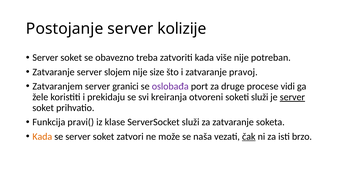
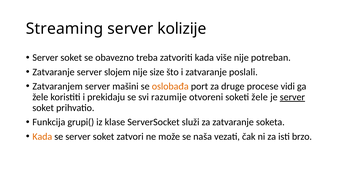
Postojanje: Postojanje -> Streaming (65, 29)
pravoj: pravoj -> poslali (243, 72)
granici: granici -> mašini (125, 86)
oslobađa colour: purple -> orange (170, 86)
kreiranja: kreiranja -> razumije (169, 97)
soketi služi: služi -> žele (260, 97)
pravi(: pravi( -> grupi( (81, 122)
čak underline: present -> none (249, 136)
